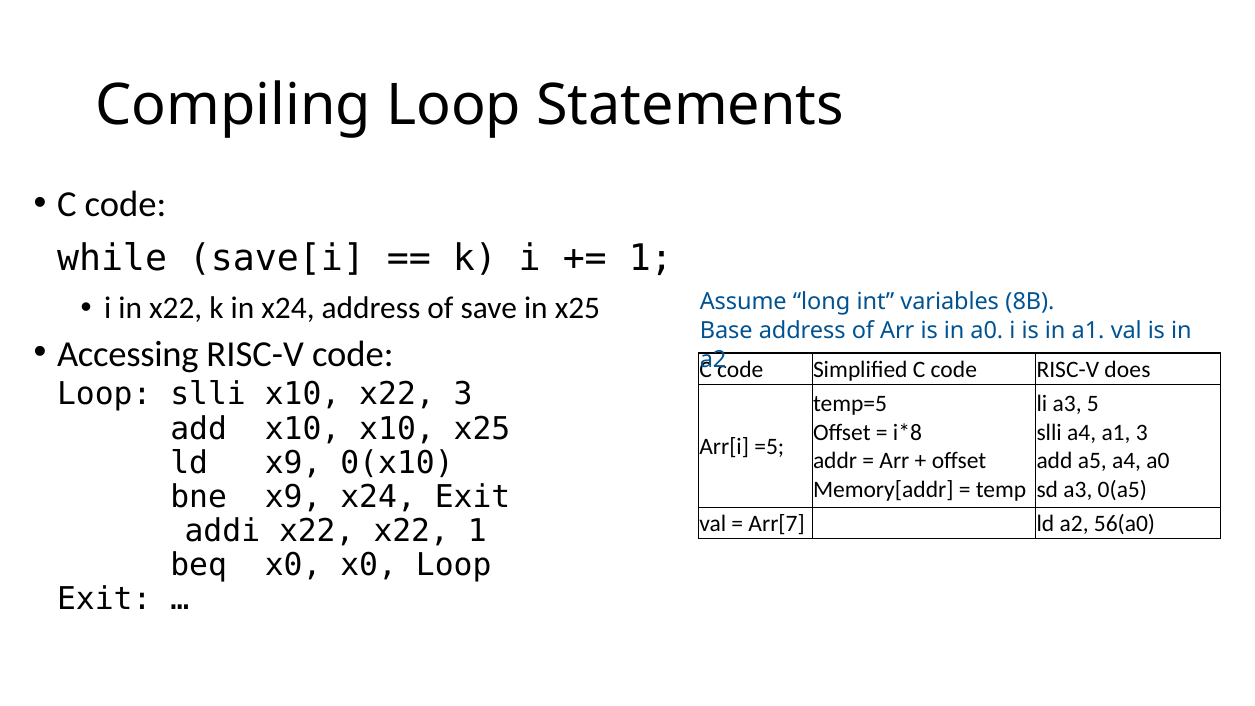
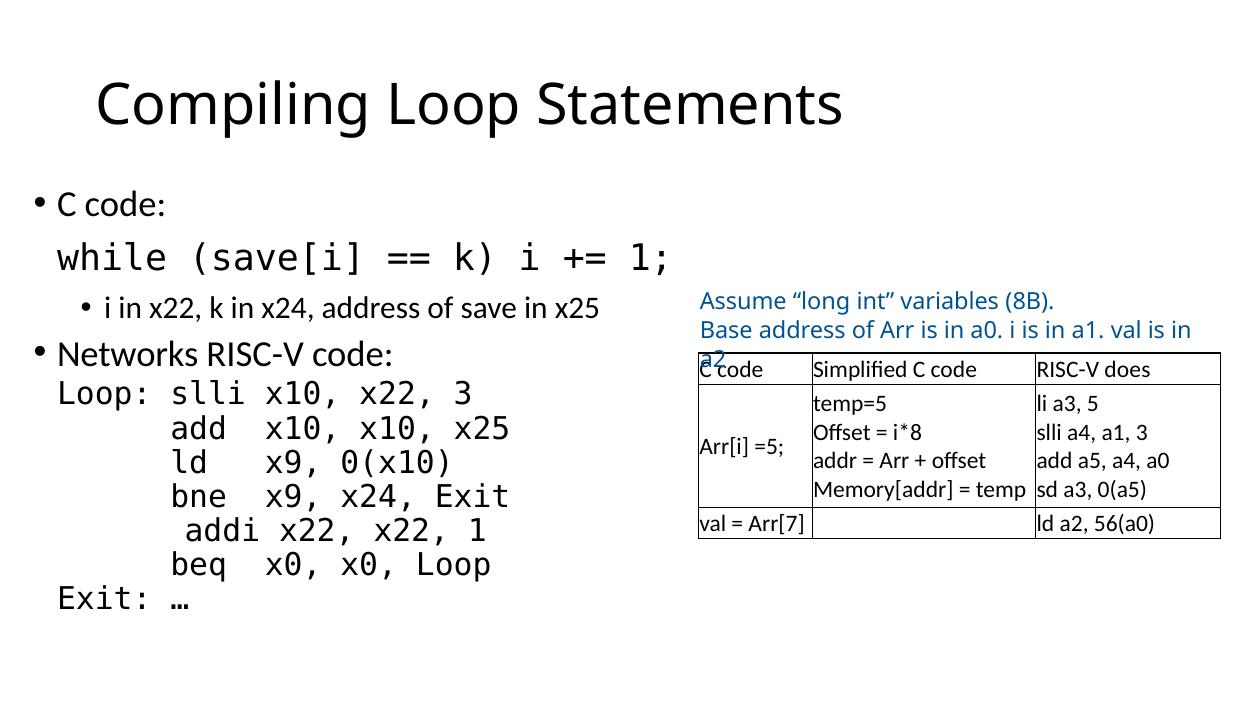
Accessing: Accessing -> Networks (128, 354)
